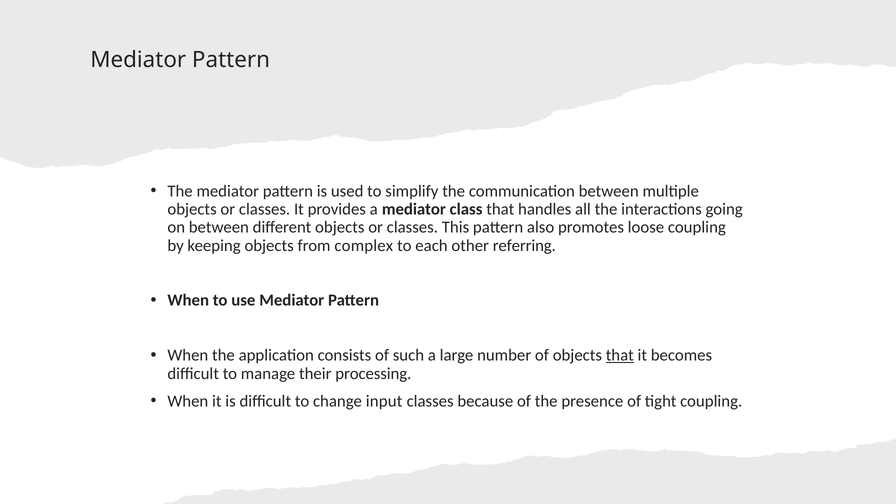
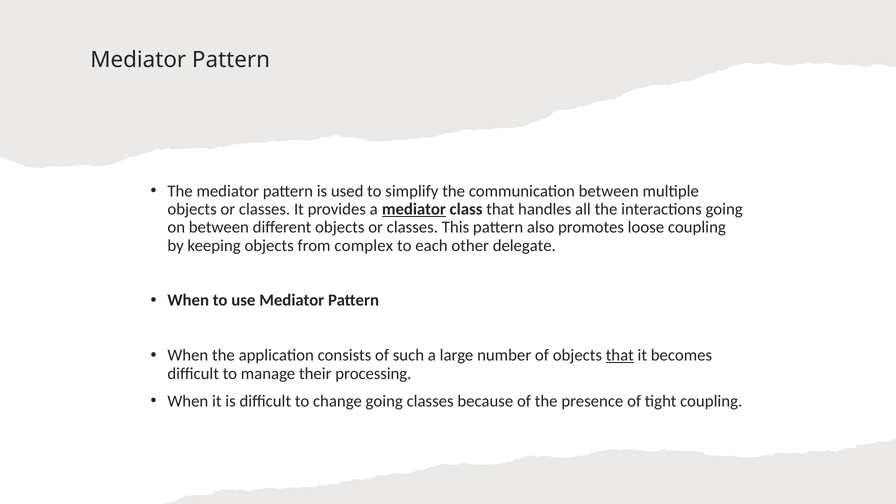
mediator underline: none -> present (414, 209)
referring: referring -> delegate (524, 245)
change input: input -> going (384, 401)
